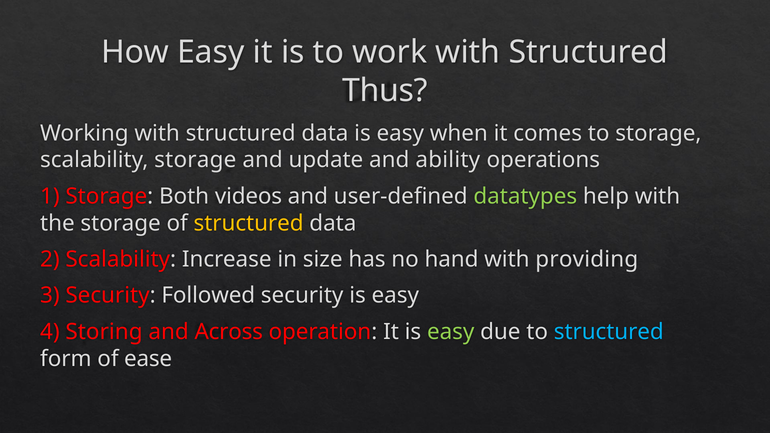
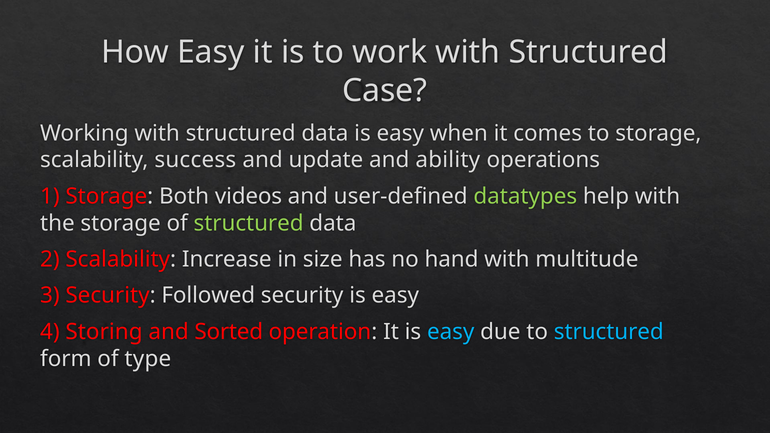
Thus: Thus -> Case (385, 91)
scalability storage: storage -> success (195, 160)
structured colour: yellow -> light green (249, 223)
providing: providing -> multitude (587, 259)
Across: Across -> Sorted (229, 332)
easy colour: light green -> light blue (451, 332)
ease: ease -> type (148, 359)
